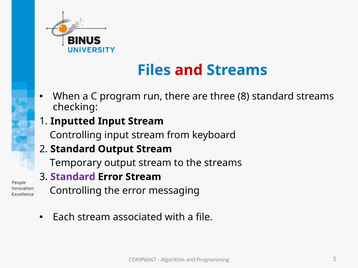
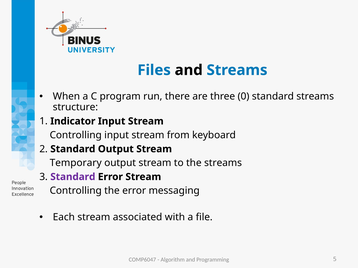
and colour: red -> black (189, 70)
8: 8 -> 0 (243, 97)
checking: checking -> structure (75, 107)
Inputted: Inputted -> Indicator (73, 121)
